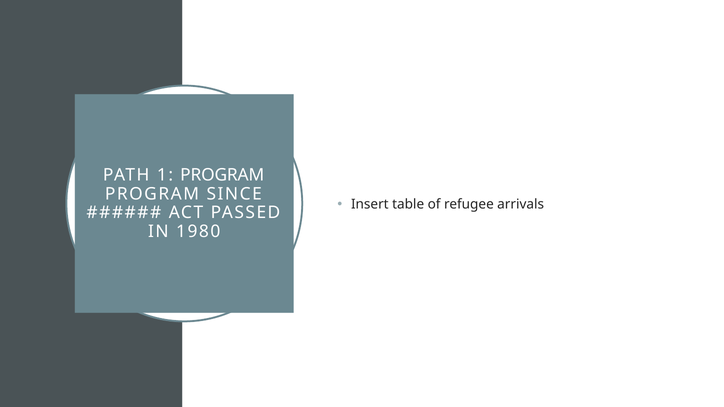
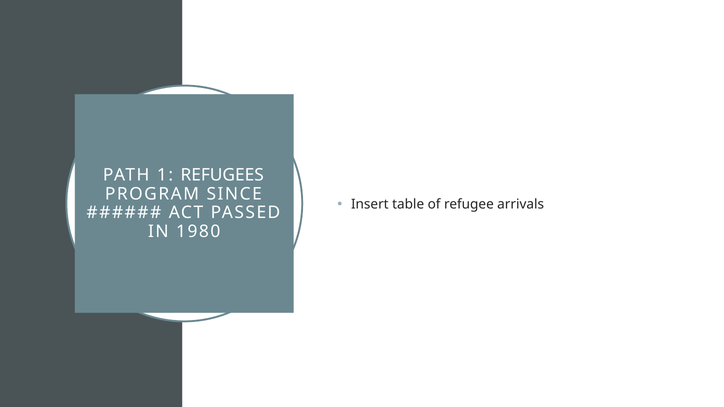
1 PROGRAM: PROGRAM -> REFUGEES (222, 175)
